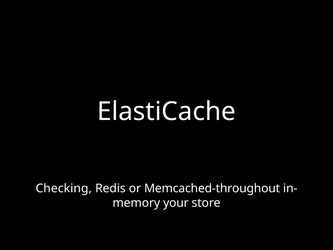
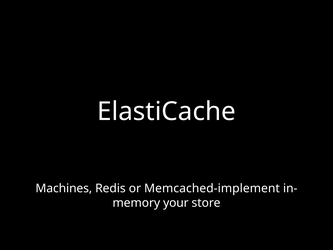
Checking: Checking -> Machines (64, 188)
Memcached-throughout: Memcached-throughout -> Memcached-implement (212, 188)
